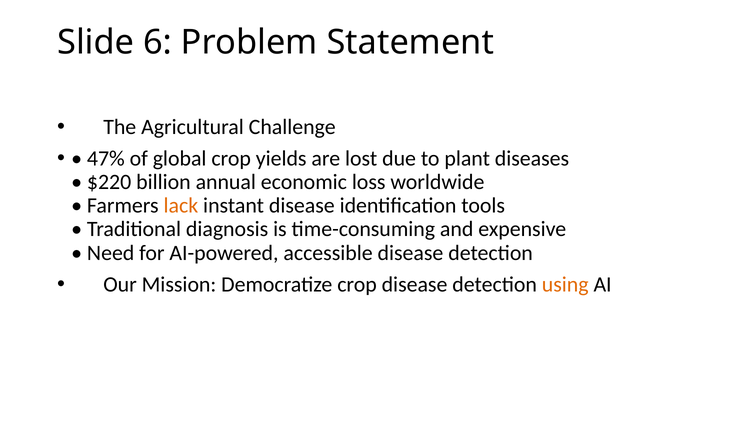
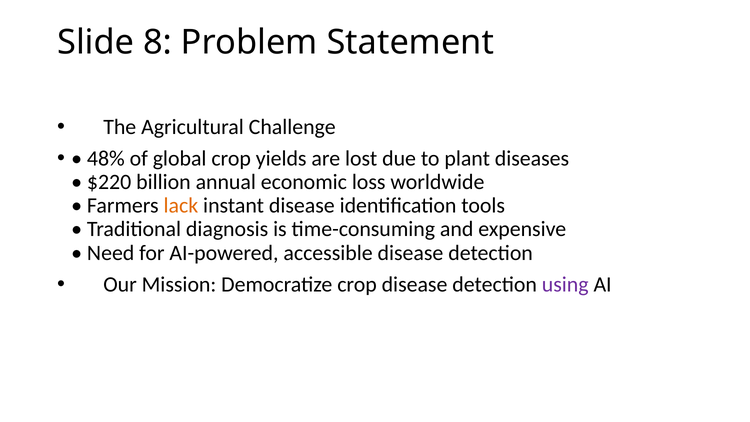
6: 6 -> 8 (158, 42)
47%: 47% -> 48% (106, 158)
using colour: orange -> purple (565, 284)
